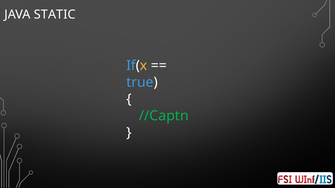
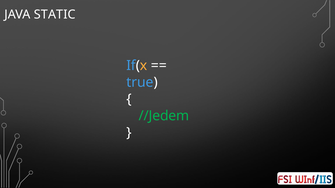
//Captn: //Captn -> //Jedem (164, 116)
